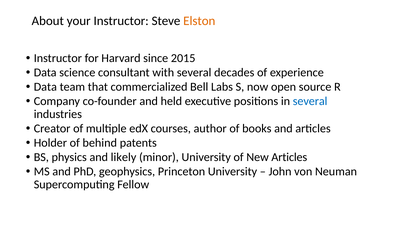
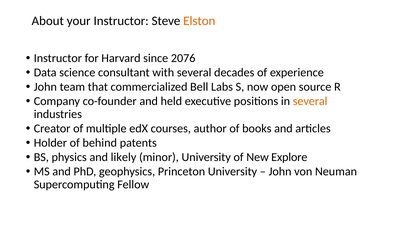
2015: 2015 -> 2076 (183, 58)
Data: Data -> John (45, 87)
several colour: blue -> orange (310, 101)
New Articles: Articles -> Explore (289, 157)
